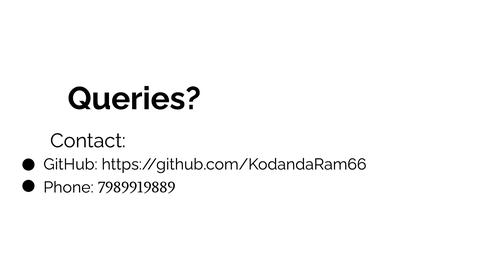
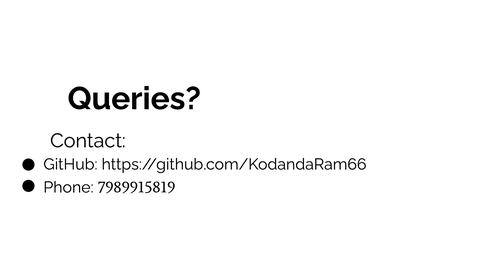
7989919889: 7989919889 -> 7989915819 (136, 188)
